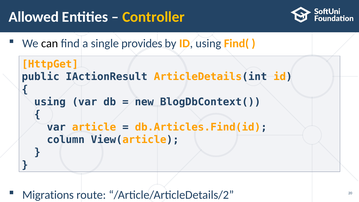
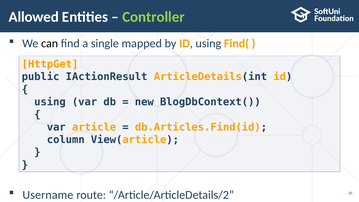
Controller colour: yellow -> light green (153, 17)
provides: provides -> mapped (142, 44)
Migrations: Migrations -> Username (48, 195)
